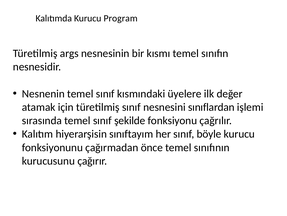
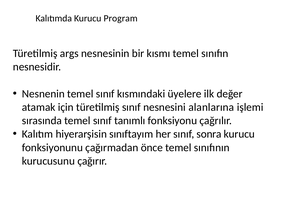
sınıflardan: sınıflardan -> alanlarına (211, 107)
şekilde: şekilde -> tanımlı (130, 120)
böyle: böyle -> sonra (209, 134)
